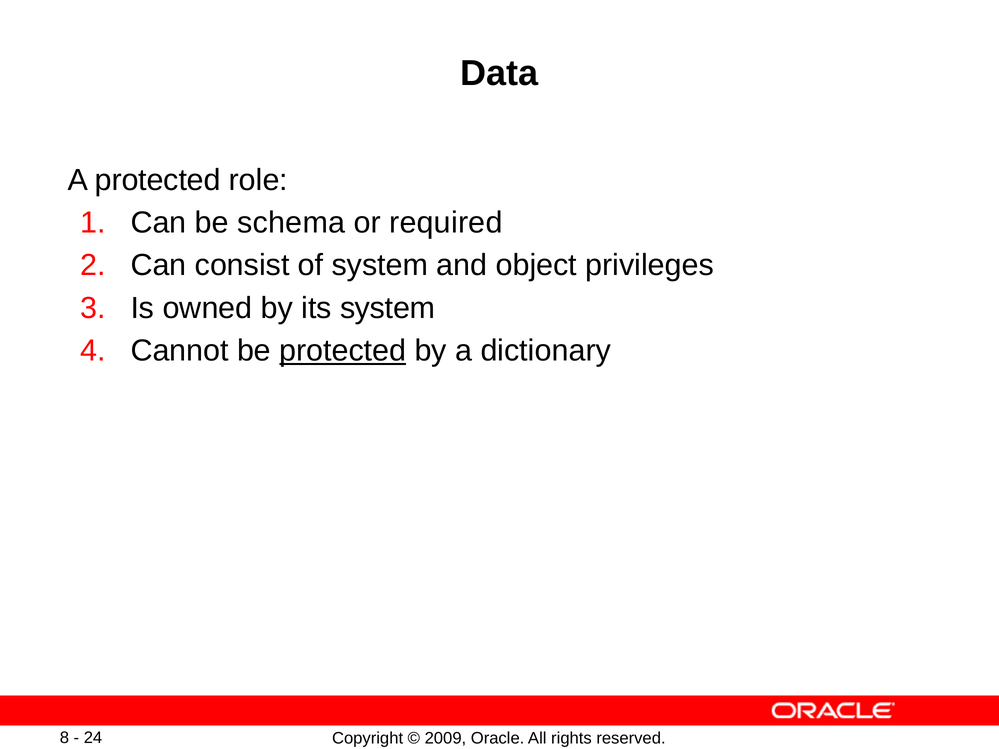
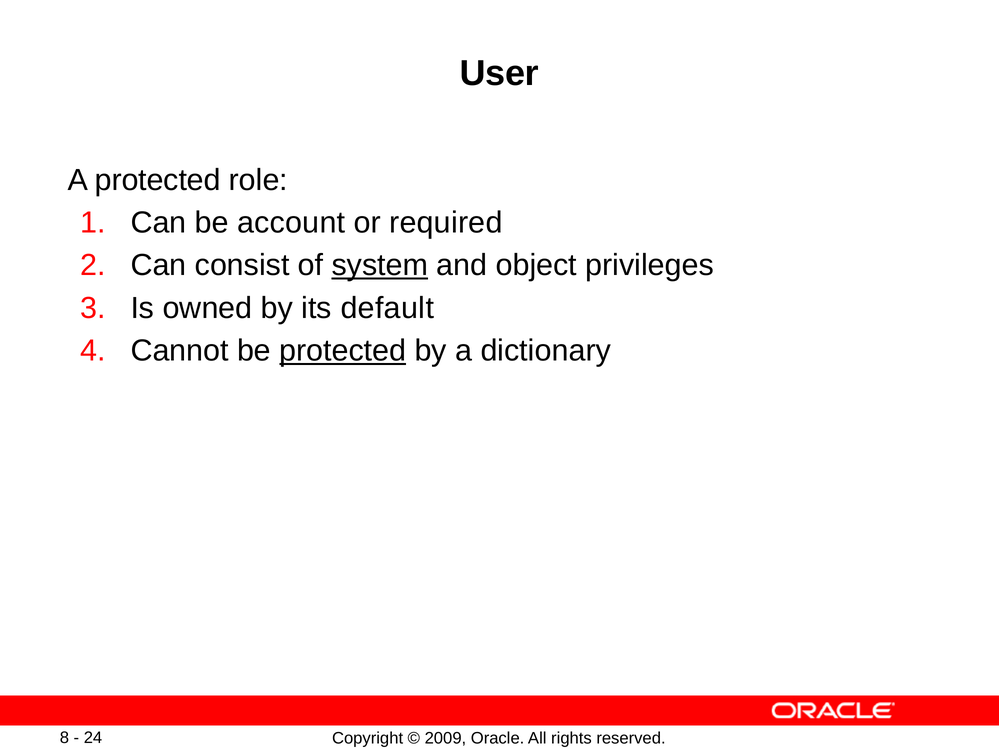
Data: Data -> User (499, 74)
schema: schema -> account (291, 223)
system underline: none -> present (380, 265)
its system: system -> default (387, 308)
